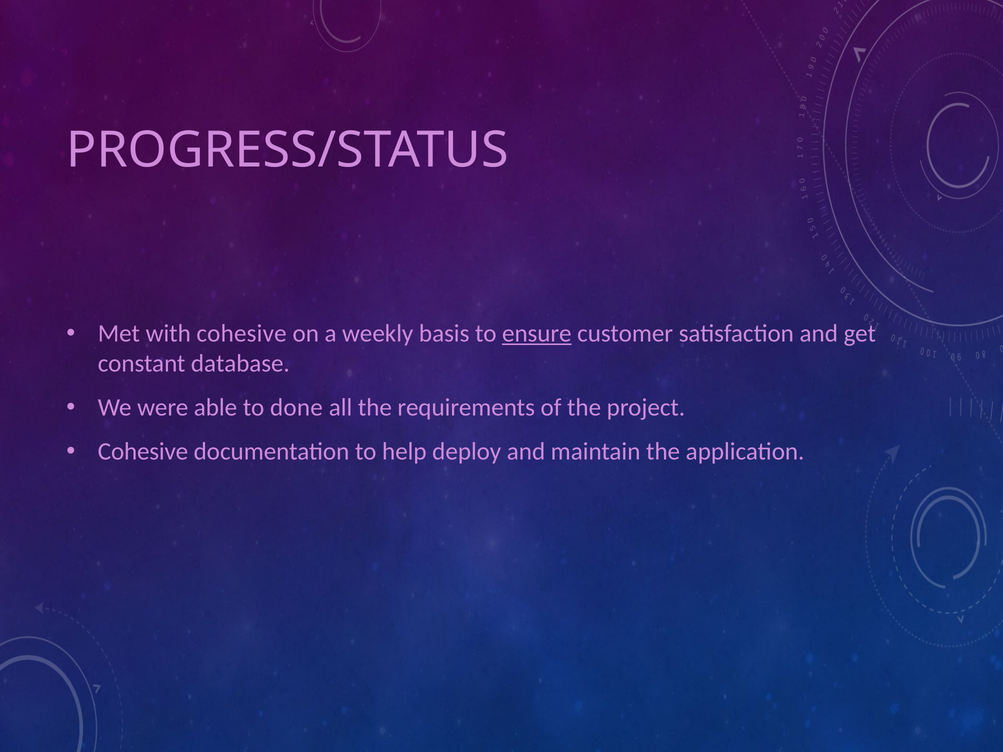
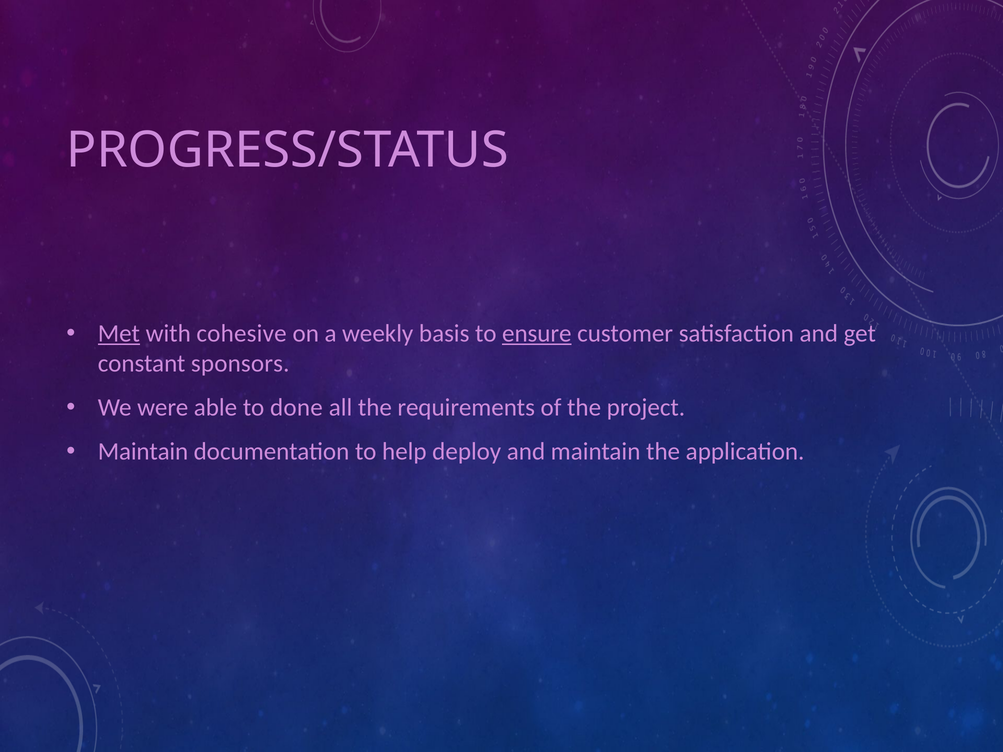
Met underline: none -> present (119, 334)
database: database -> sponsors (240, 364)
Cohesive: Cohesive -> Maintain (143, 452)
